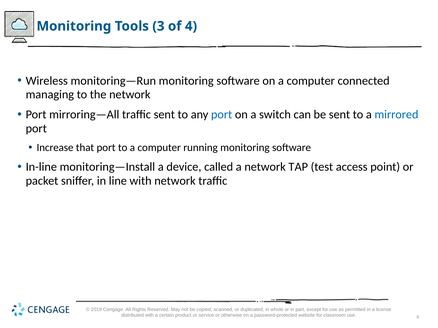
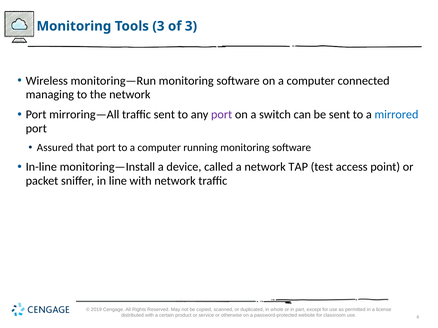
of 4: 4 -> 3 (191, 26)
port colour: blue -> purple (222, 115)
Increase: Increase -> Assured (55, 148)
